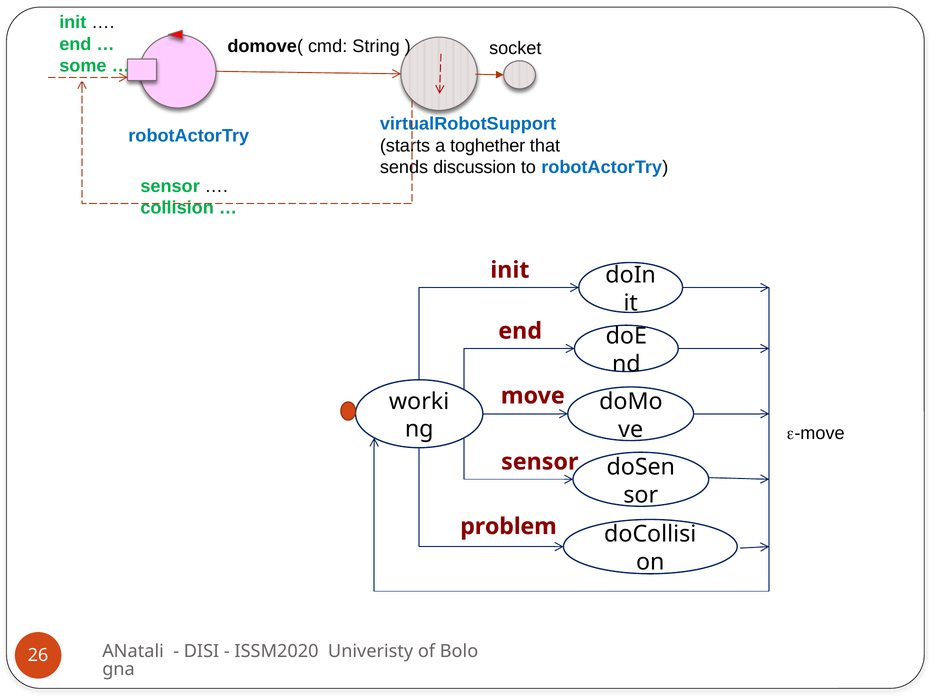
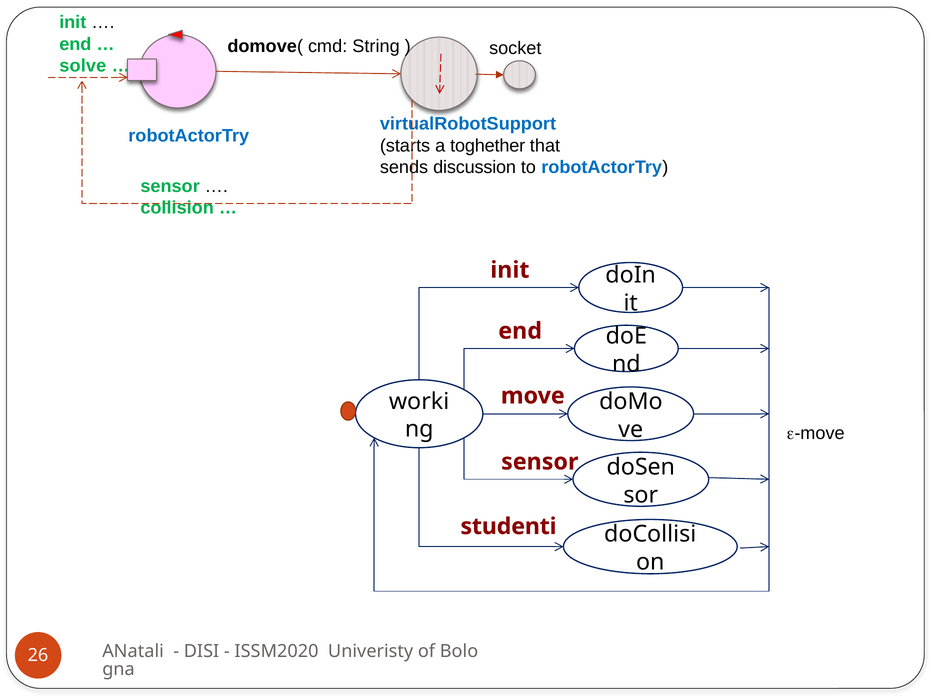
some: some -> solve (83, 66)
problem: problem -> studenti (509, 527)
